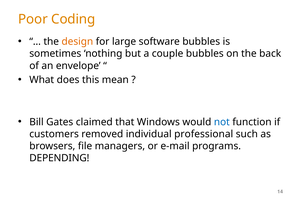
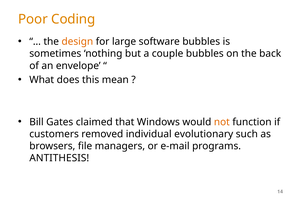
not colour: blue -> orange (222, 122)
professional: professional -> evolutionary (204, 134)
DEPENDING: DEPENDING -> ANTITHESIS (59, 158)
